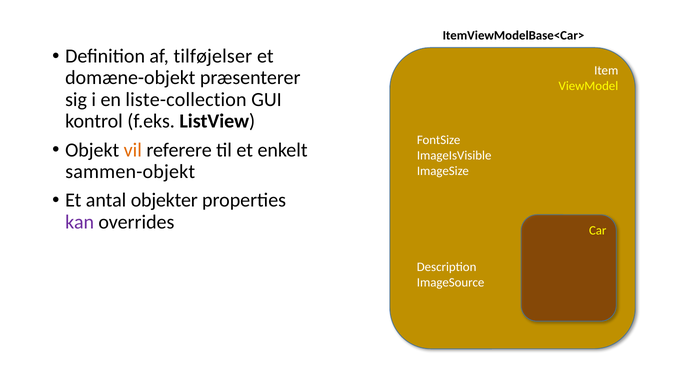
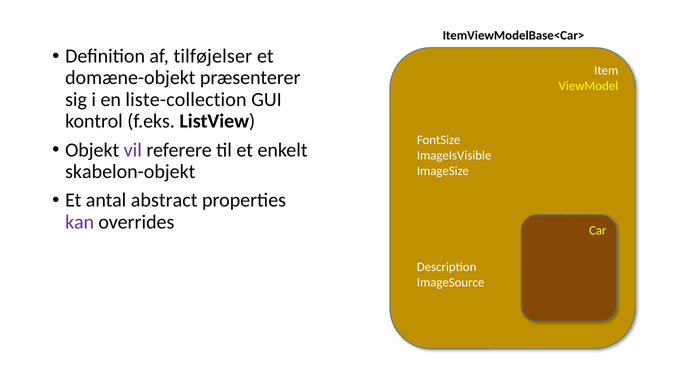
vil colour: orange -> purple (133, 150)
sammen-objekt: sammen-objekt -> skabelon-objekt (130, 171)
objekter: objekter -> abstract (164, 200)
